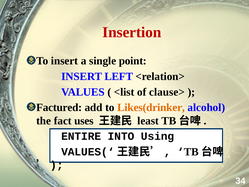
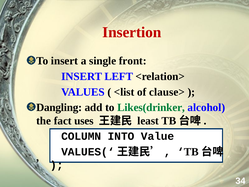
point: point -> front (133, 61)
Factured: Factured -> Dangling (59, 107)
Likes(drinker colour: orange -> green (151, 107)
ENTIRE: ENTIRE -> COLUMN (81, 136)
Using: Using -> Value (158, 136)
